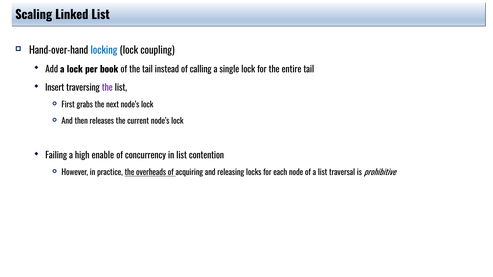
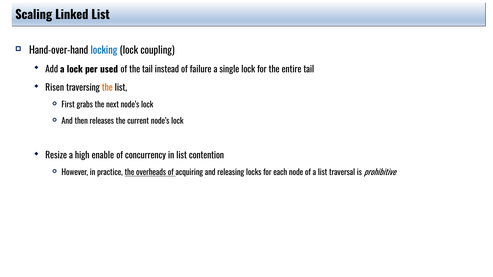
book: book -> used (109, 70)
calling: calling -> failure (201, 70)
Insert: Insert -> Risen (55, 88)
the colour: purple -> orange (107, 88)
Failing: Failing -> Resize (56, 156)
